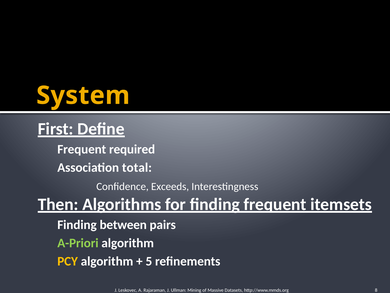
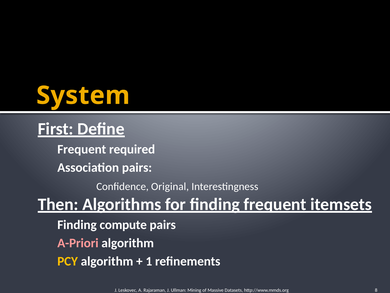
Association total: total -> pairs (137, 167)
Exceeds: Exceeds -> Original (170, 186)
between: between -> compute (123, 225)
A-Priori colour: light green -> pink (78, 243)
5: 5 -> 1 (149, 261)
